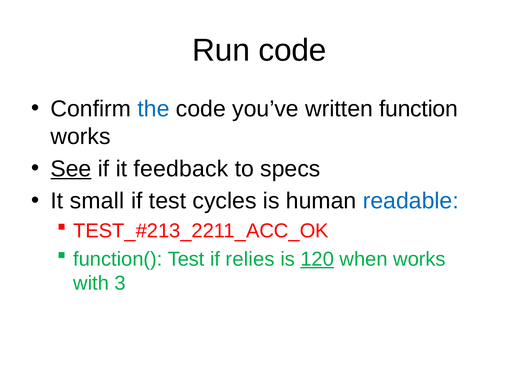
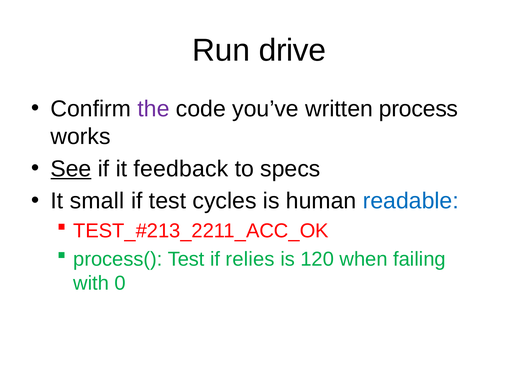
Run code: code -> drive (292, 50)
the colour: blue -> purple (153, 109)
function: function -> process (419, 109)
function(: function( -> process( (118, 259)
120 underline: present -> none (317, 259)
when works: works -> failing (419, 259)
3: 3 -> 0 (120, 283)
